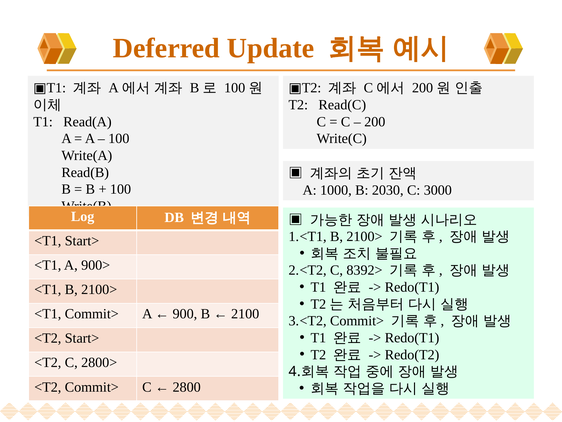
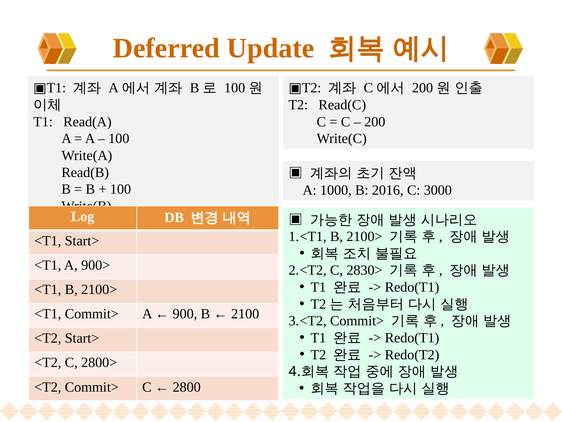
2030: 2030 -> 2016 (388, 190)
8392>: 8392> -> 2830> (364, 270)
